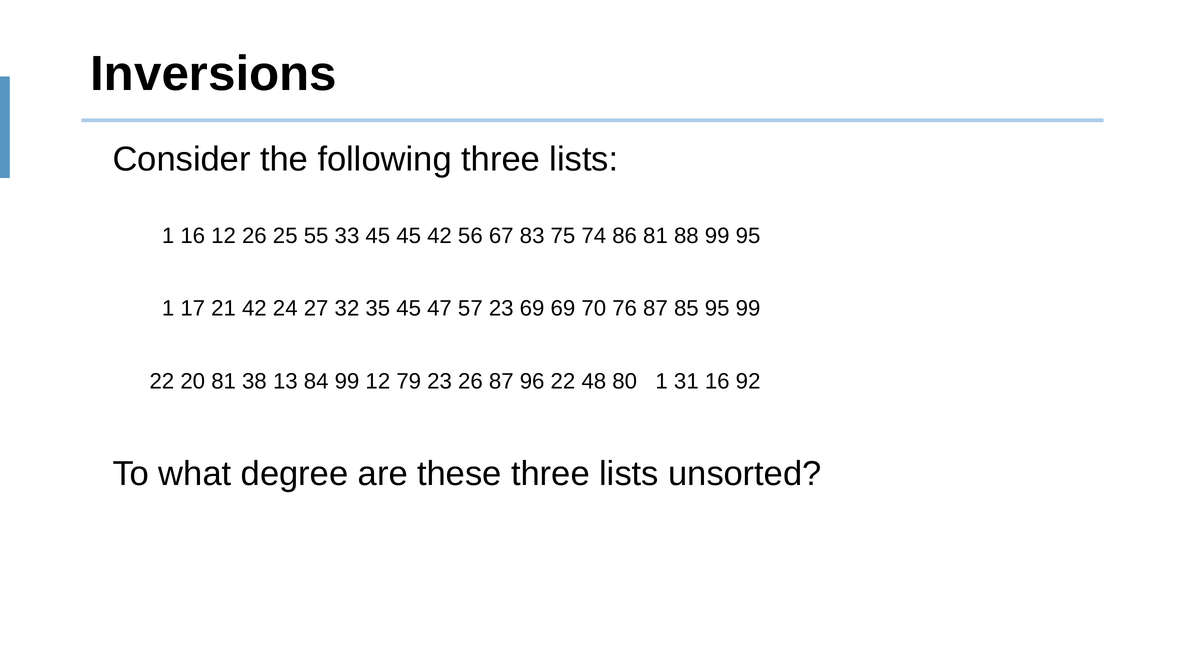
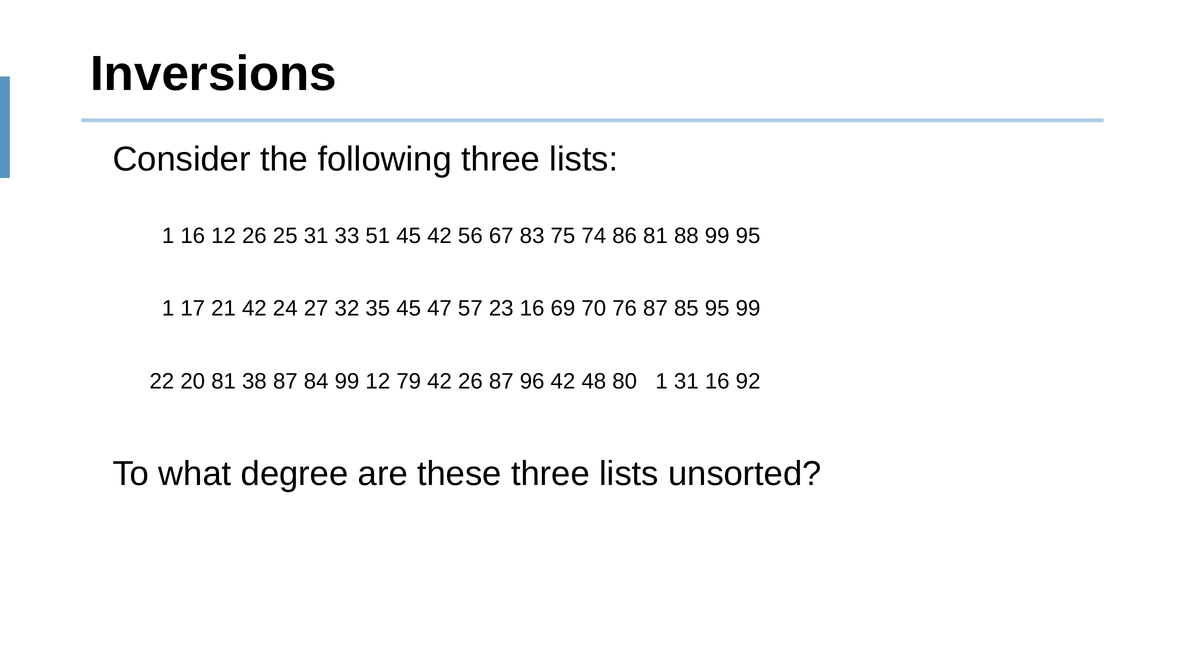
25 55: 55 -> 31 (316, 236)
33 45: 45 -> 51 (378, 236)
23 69: 69 -> 16 (532, 308)
38 13: 13 -> 87 (285, 381)
79 23: 23 -> 42 (440, 381)
96 22: 22 -> 42 (563, 381)
